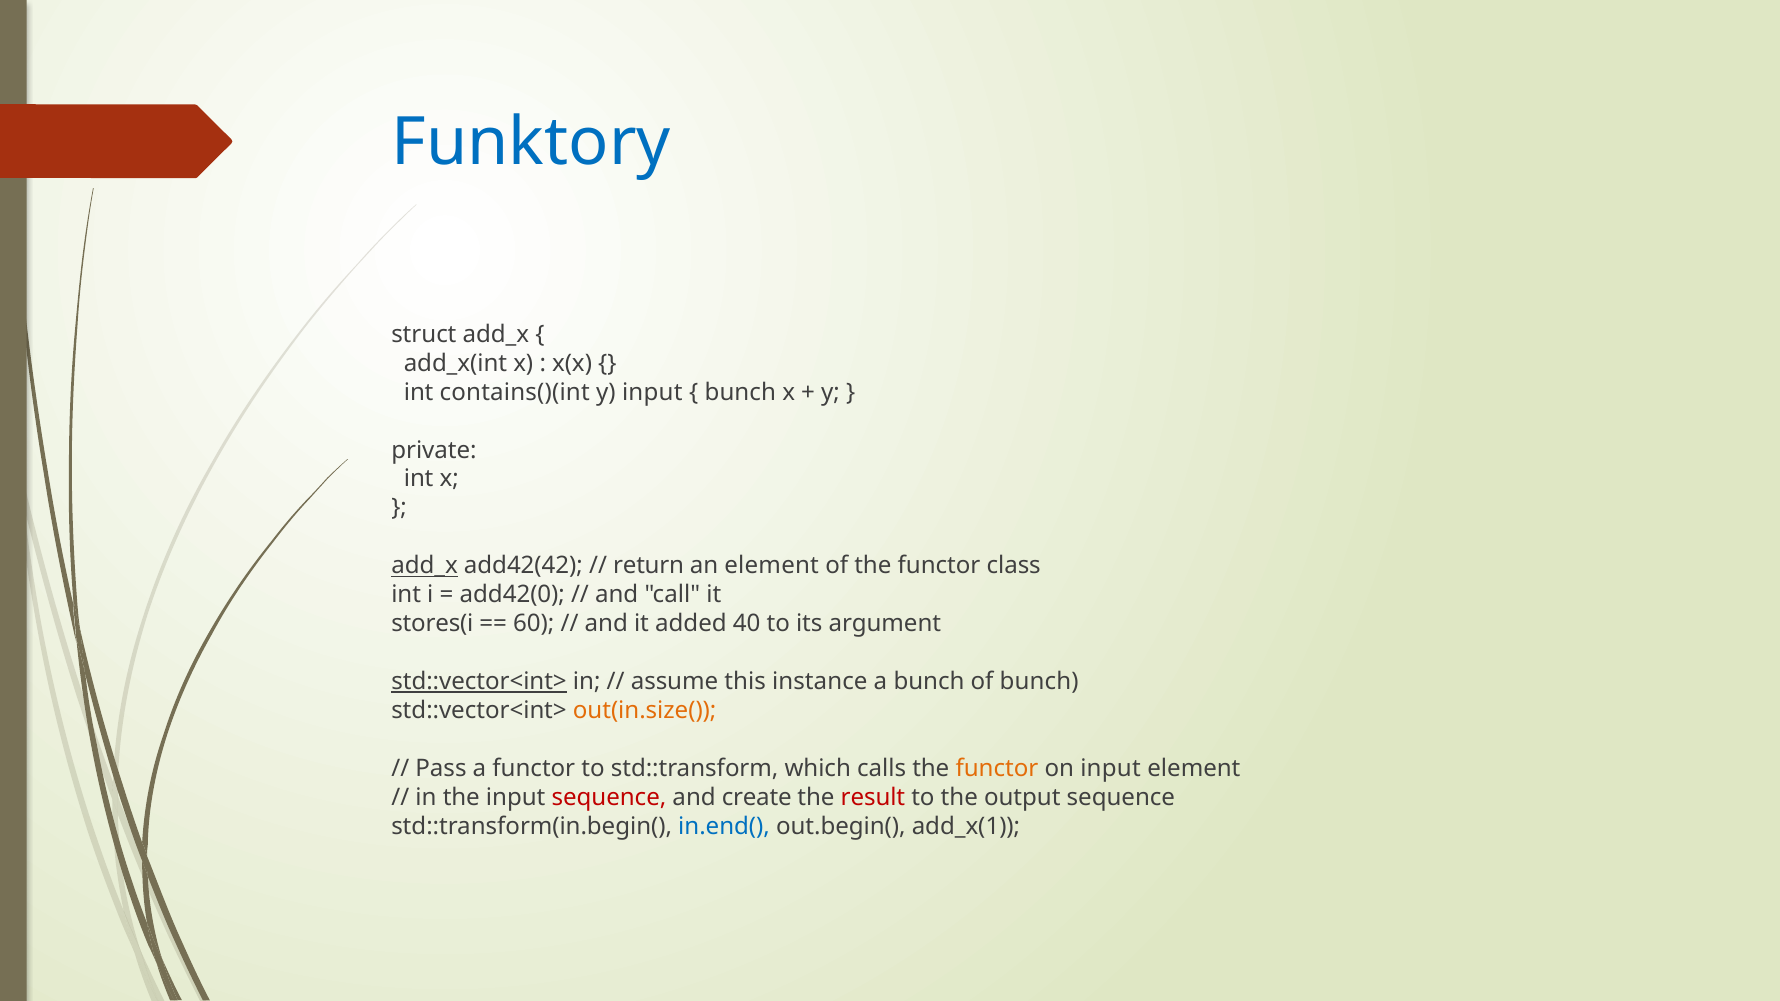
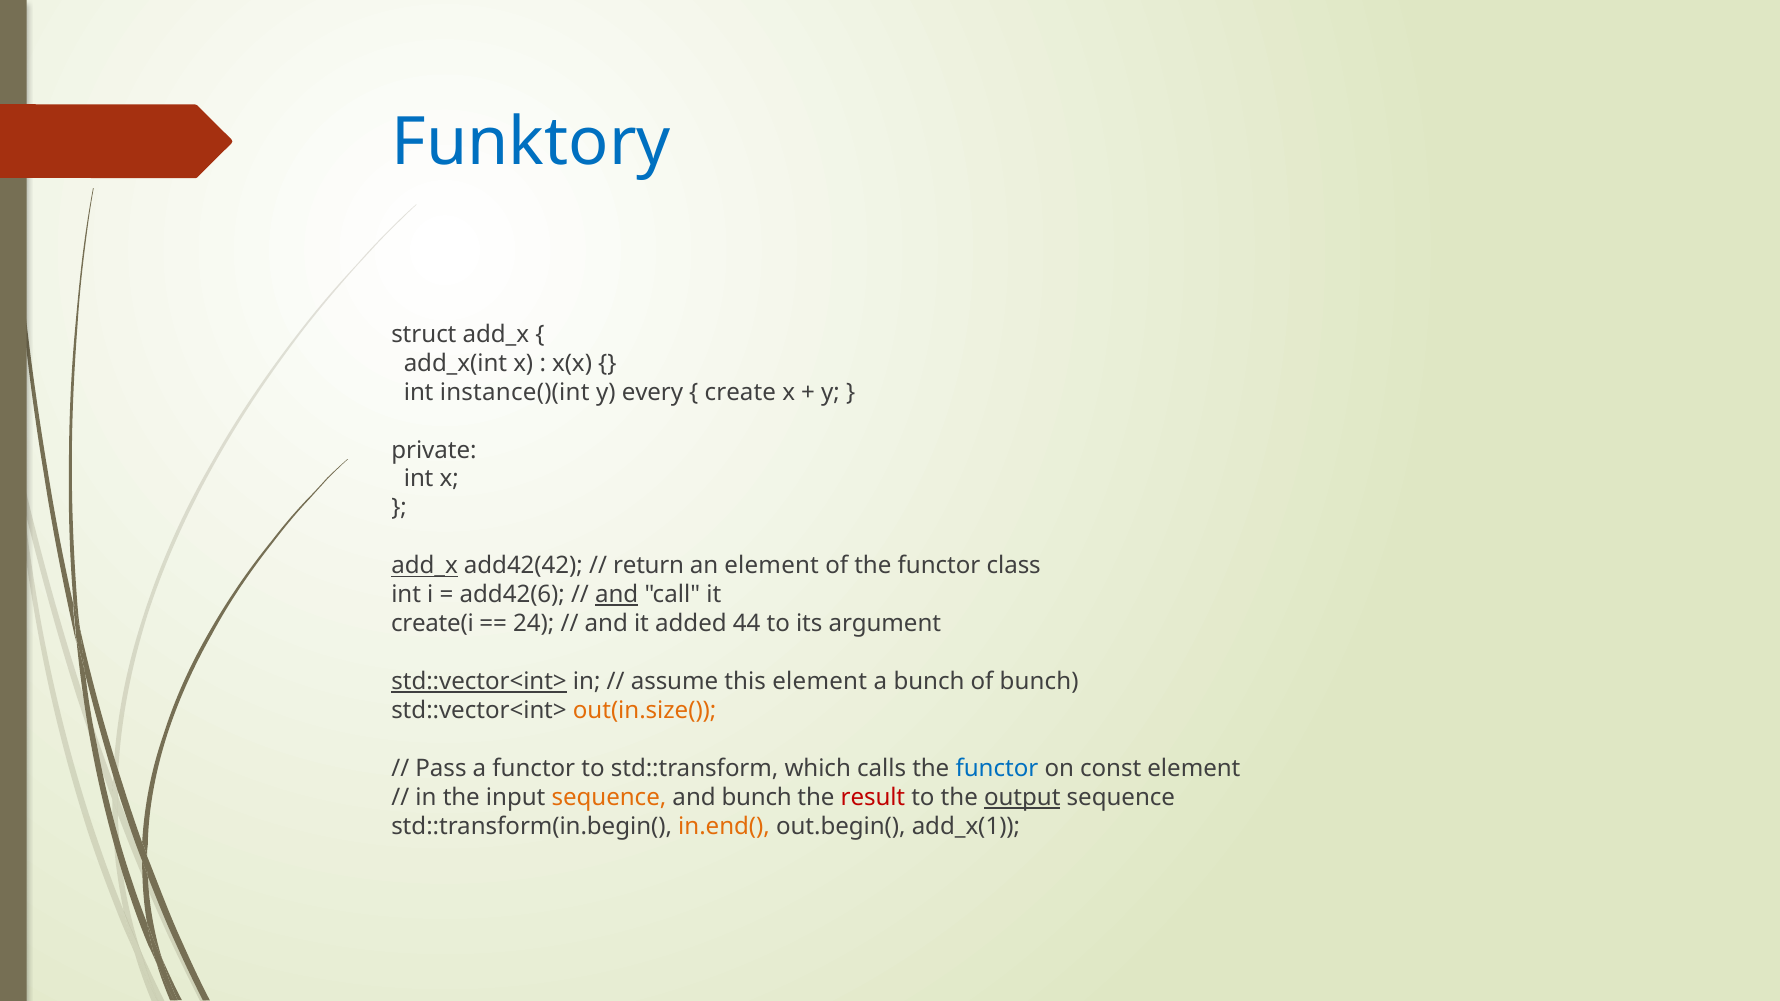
contains()(int: contains()(int -> instance()(int (515, 392)
y input: input -> every (652, 392)
bunch: bunch -> create (740, 392)
add42(0: add42(0 -> add42(6 (512, 595)
and underline: none -> present (617, 595)
stores(i: stores(i -> create(i (432, 624)
60: 60 -> 24 (534, 624)
40: 40 -> 44 (747, 624)
this instance: instance -> element (820, 682)
functor colour: orange -> blue (997, 769)
on input: input -> const (1111, 769)
sequence colour: red -> orange (609, 798)
and create: create -> bunch (757, 798)
output underline: none -> present (1022, 798)
in.end( colour: blue -> orange (724, 827)
